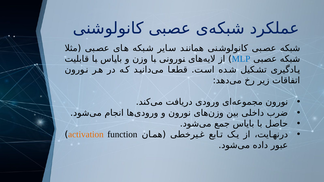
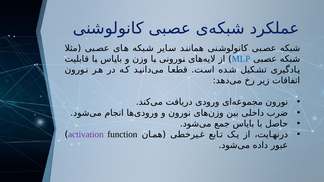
activation colour: orange -> purple (86, 135)
